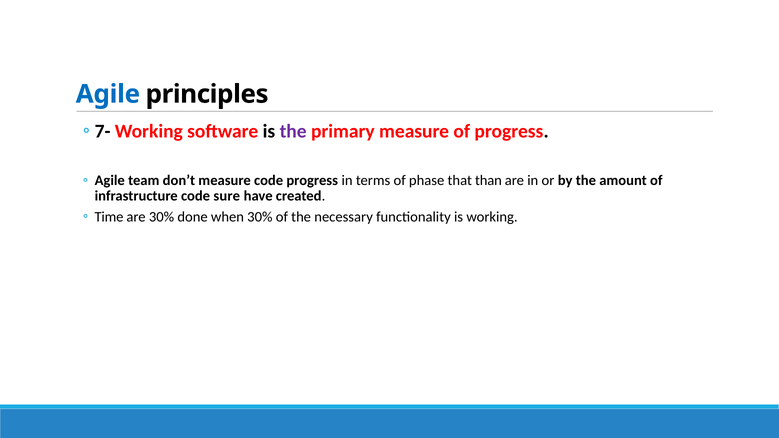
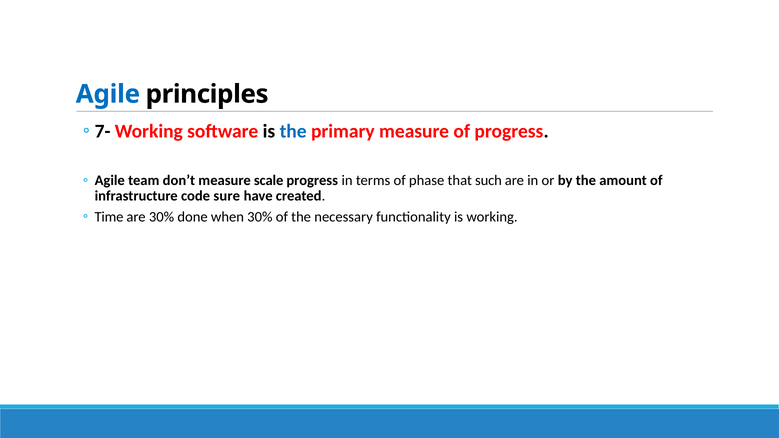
the colour: purple -> blue (293, 131)
measure code: code -> scale (269, 180)
than: than -> such (488, 180)
